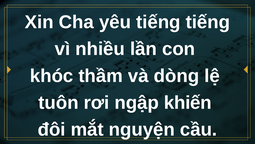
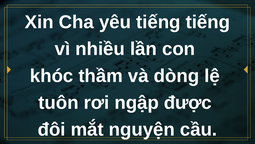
khiến: khiến -> được (188, 102)
